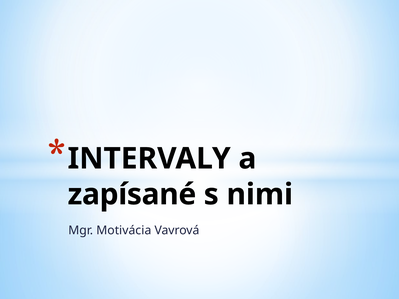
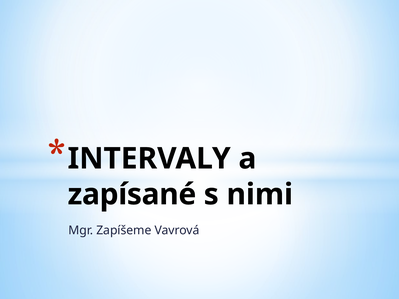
Motivácia: Motivácia -> Zapíšeme (124, 231)
